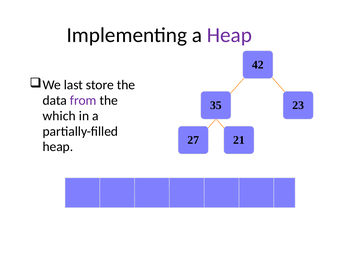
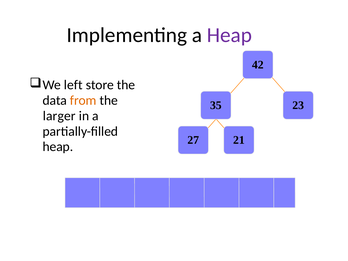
last: last -> left (73, 85)
from colour: purple -> orange (83, 100)
which: which -> larger (59, 116)
